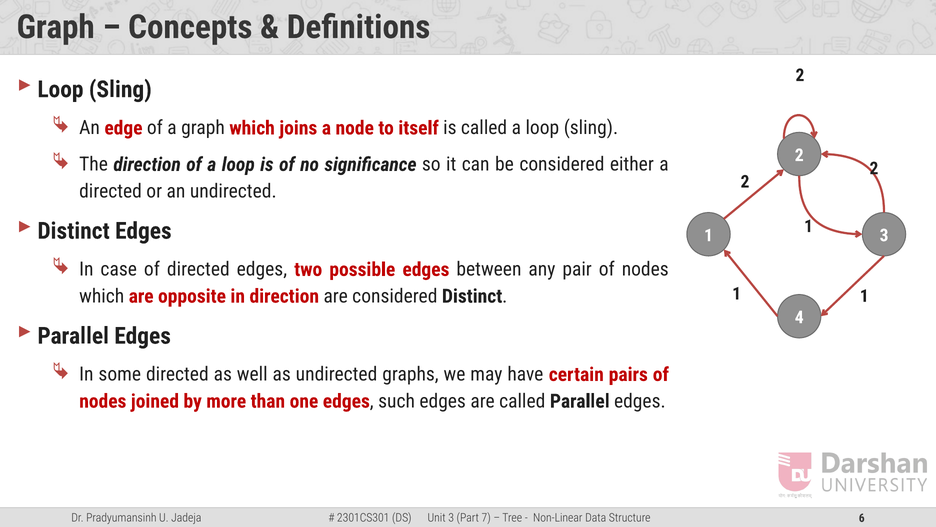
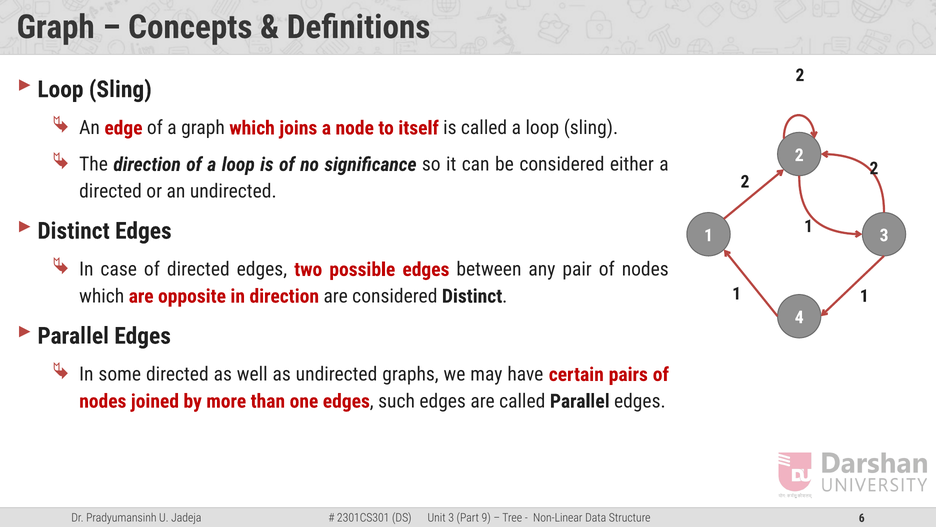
7: 7 -> 9 (486, 518)
